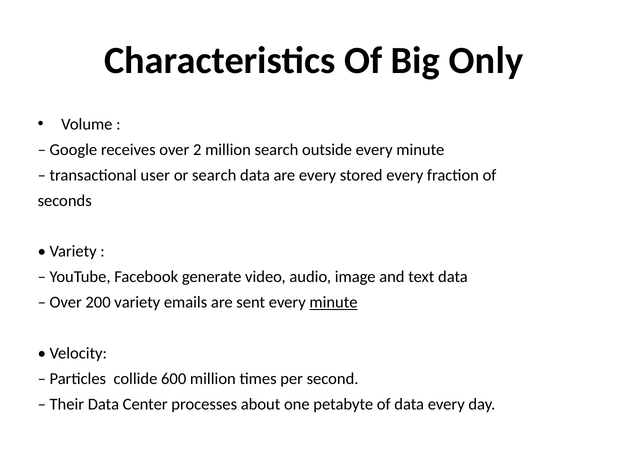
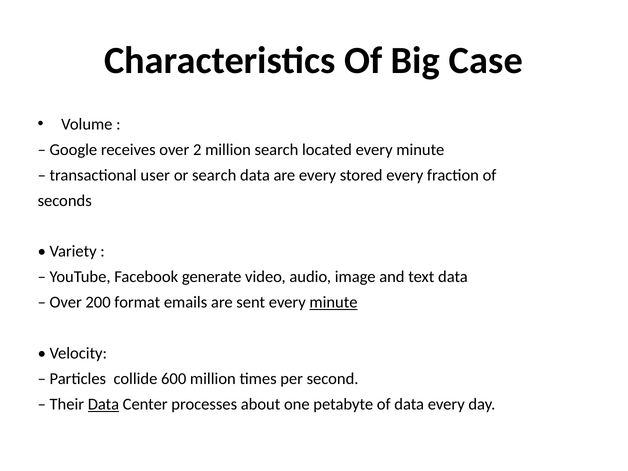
Only: Only -> Case (486, 61)
outside: outside -> located (327, 150)
200 variety: variety -> format (137, 302)
Data underline: none -> present (103, 404)
